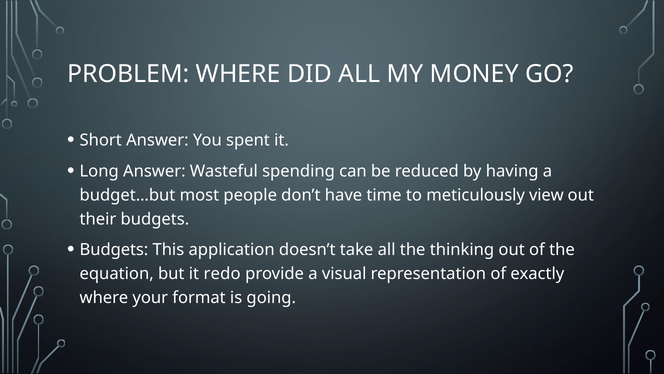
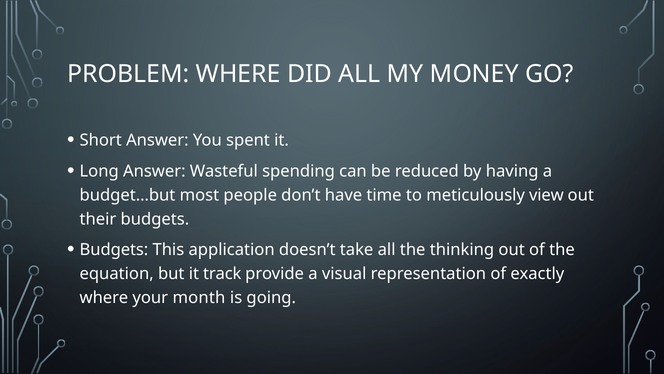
redo: redo -> track (222, 273)
format: format -> month (199, 297)
